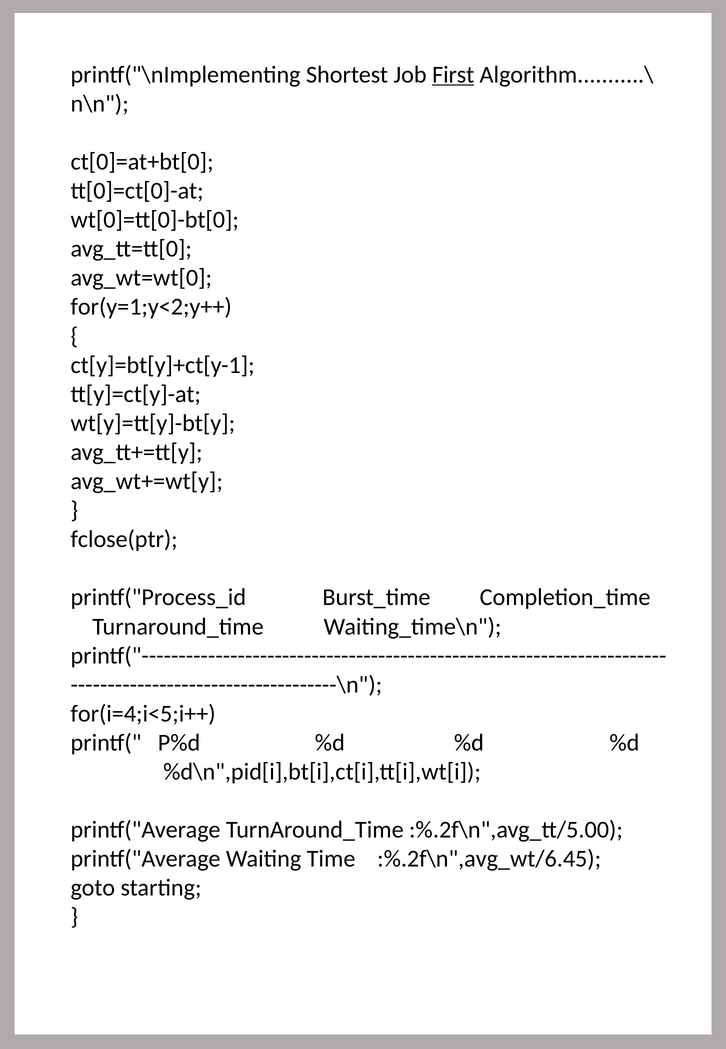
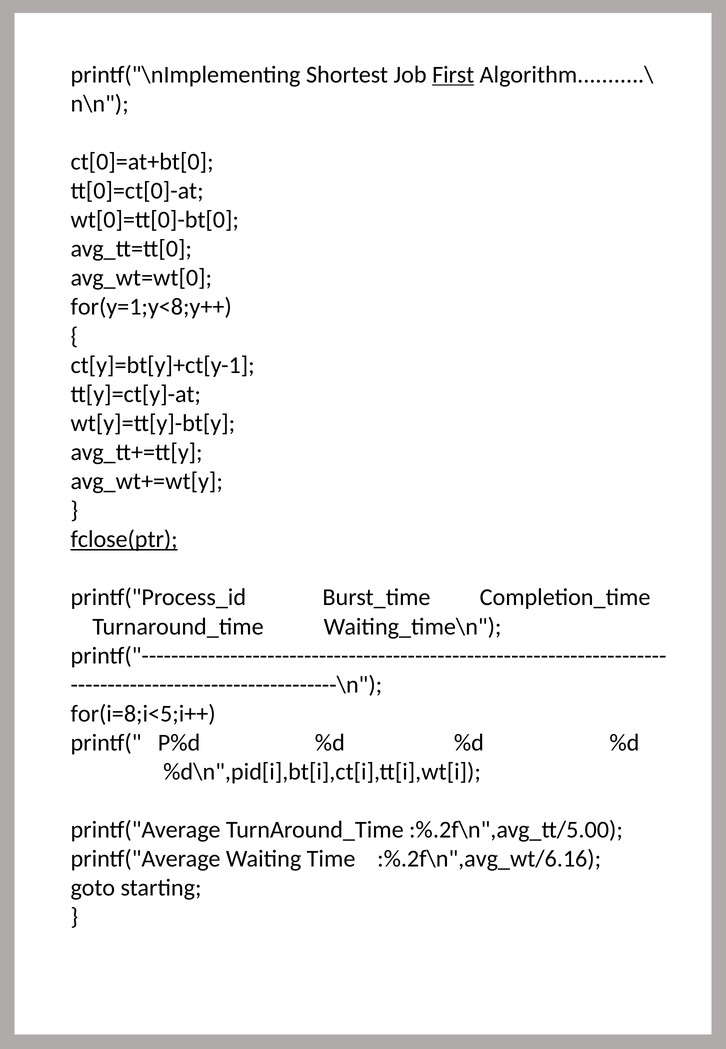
for(y=1;y<2;y++: for(y=1;y<2;y++ -> for(y=1;y<8;y++ (151, 307)
fclose(ptr underline: none -> present (124, 539)
for(i=4;i<5;i++: for(i=4;i<5;i++ -> for(i=8;i<5;i++ (143, 713)
:%.2f\n",avg_wt/6.45: :%.2f\n",avg_wt/6.45 -> :%.2f\n",avg_wt/6.16 (489, 859)
